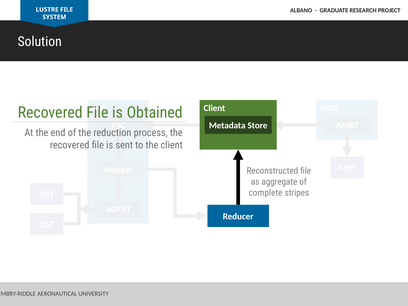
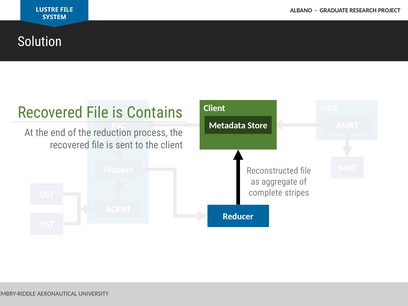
Obtained: Obtained -> Contains (155, 113)
